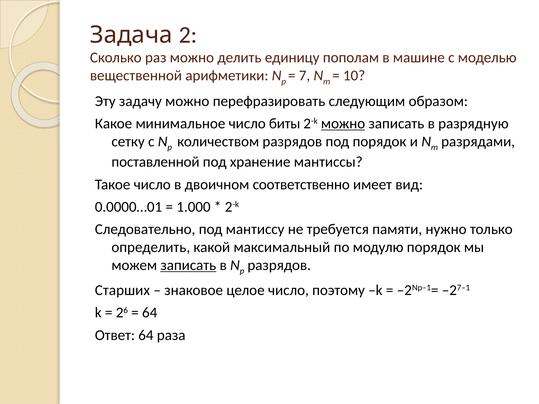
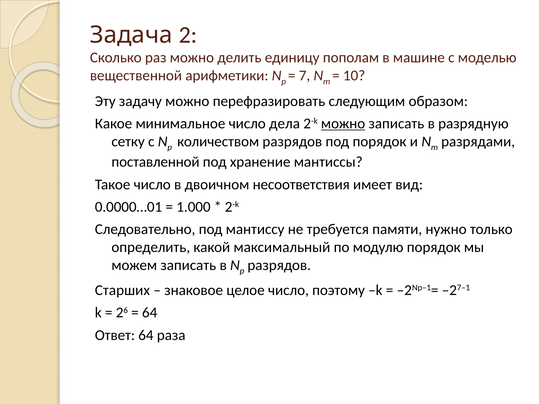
биты: биты -> дела (285, 124)
соответственно: соответственно -> несоответствия (301, 185)
записать underline: present -> none (188, 265)
